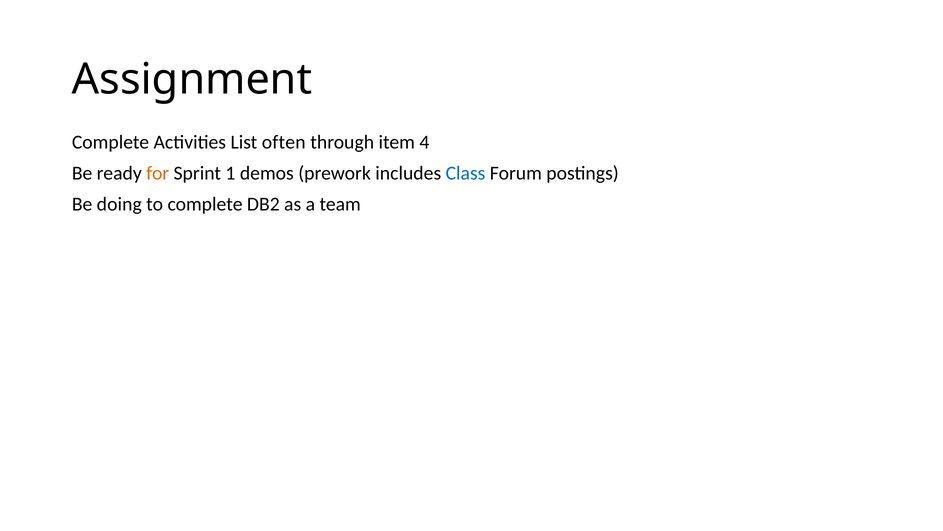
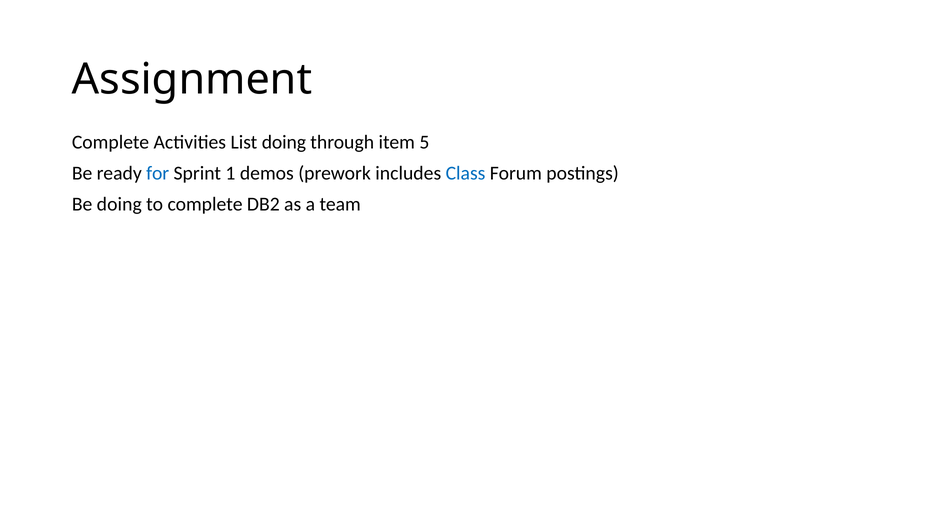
List often: often -> doing (284, 142)
4: 4 -> 5 (424, 142)
for colour: orange -> blue (158, 173)
